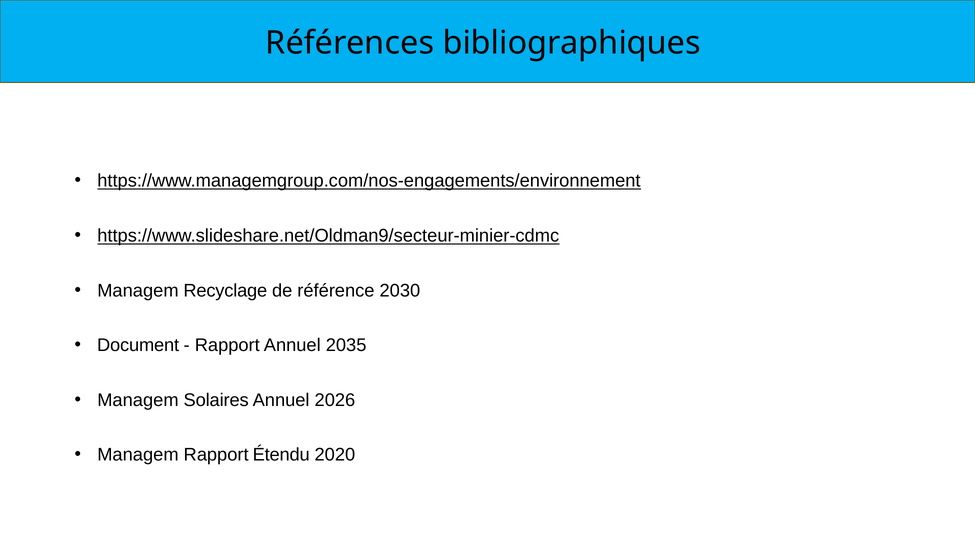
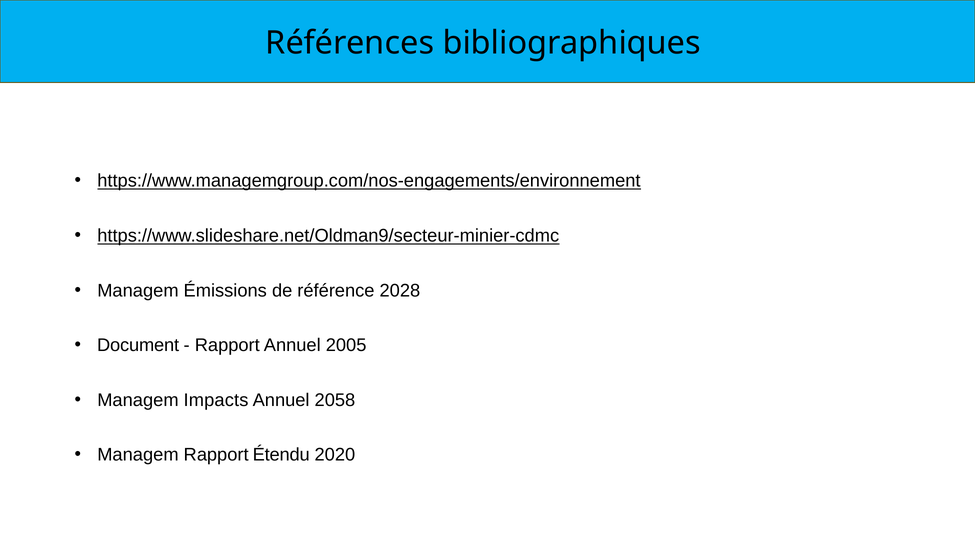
Recyclage: Recyclage -> Émissions (225, 291)
2030: 2030 -> 2028 (400, 291)
2035: 2035 -> 2005 (346, 346)
Solaires: Solaires -> Impacts (216, 400)
2026: 2026 -> 2058 (335, 400)
